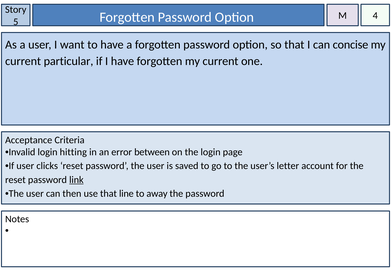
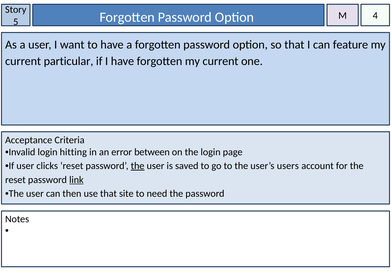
concise: concise -> feature (350, 44)
the underline: none -> present (138, 166)
letter: letter -> users (288, 166)
line: line -> site (126, 193)
away: away -> need (157, 193)
